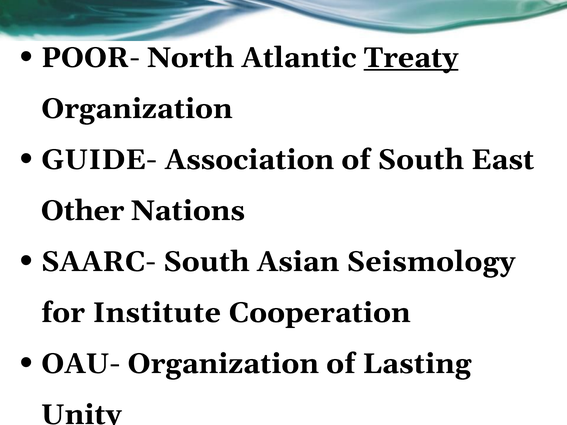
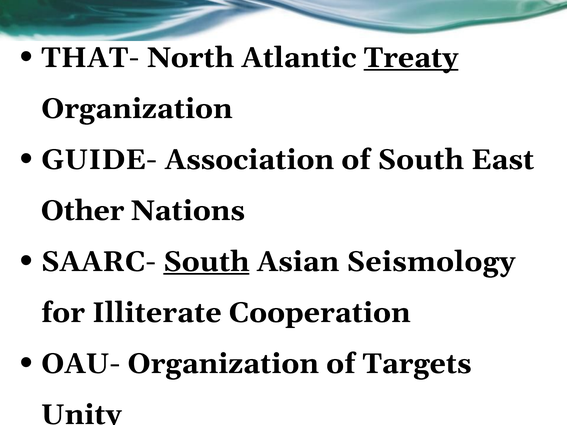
POOR-: POOR- -> THAT- (90, 58)
South underline: none -> present (206, 262)
Institute: Institute -> Illiterate (157, 313)
Lasting: Lasting -> Targets (417, 364)
